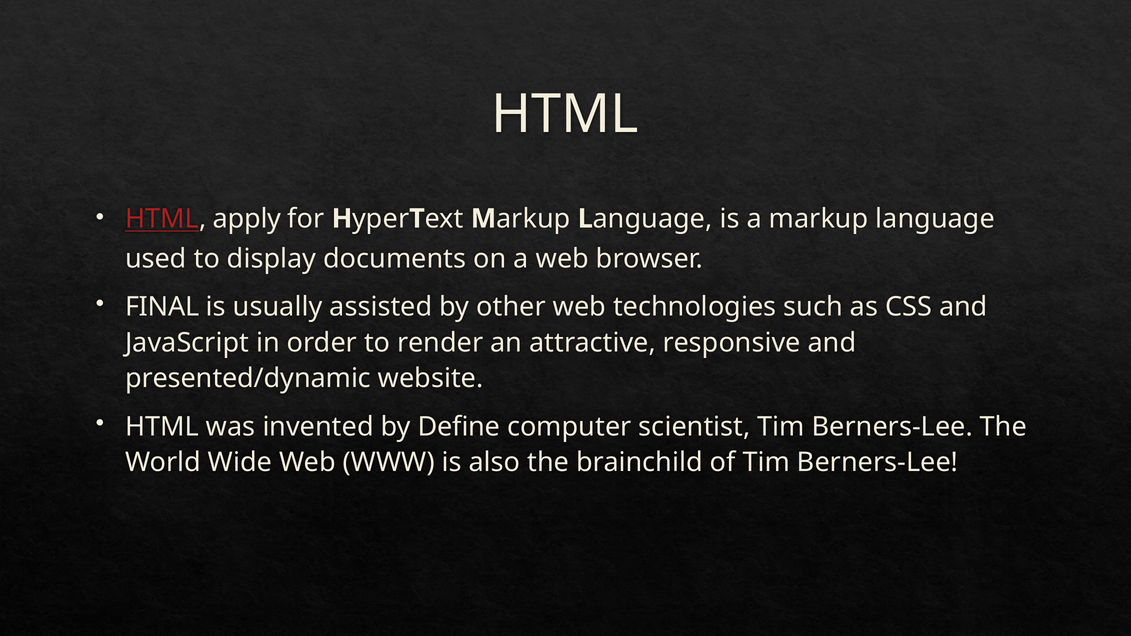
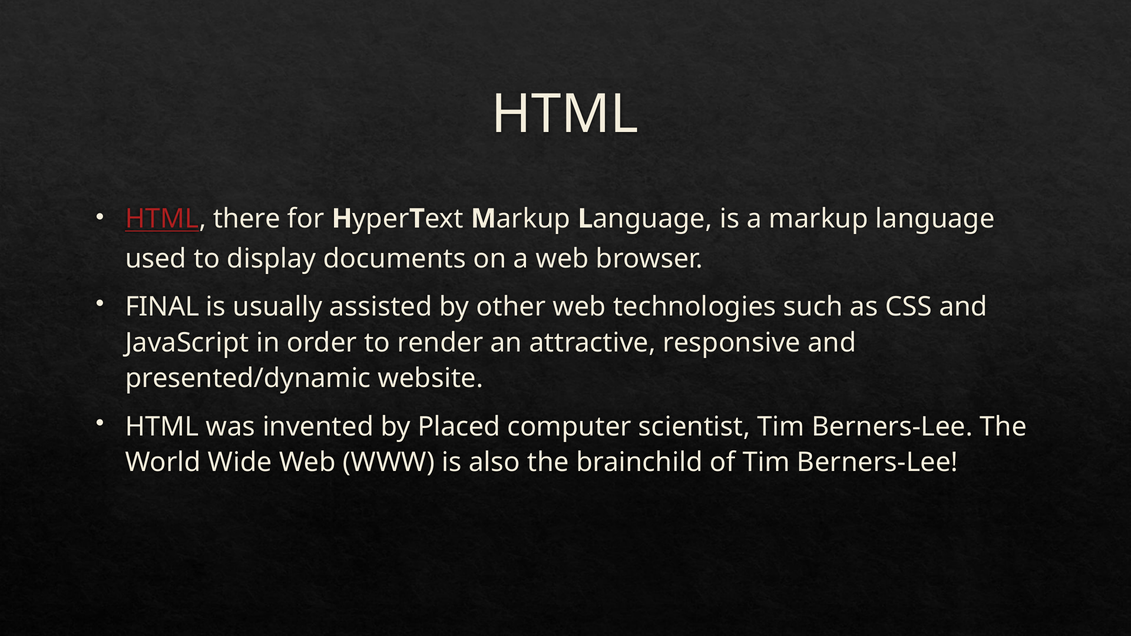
apply: apply -> there (247, 219)
Define: Define -> Placed (459, 427)
